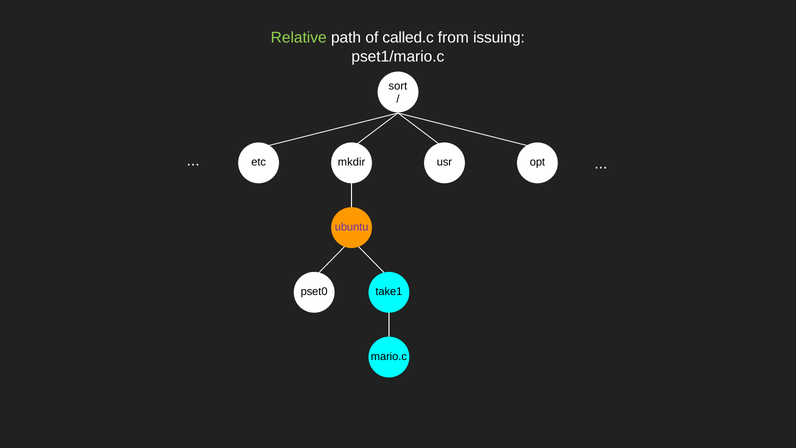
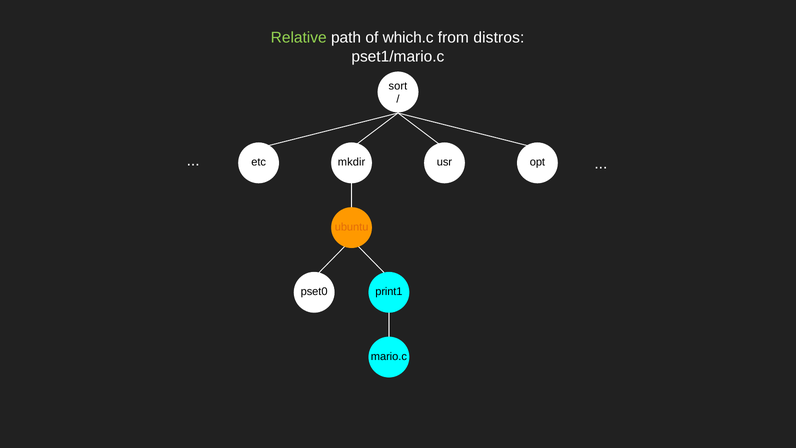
called.c: called.c -> which.c (408, 38)
issuing: issuing -> distros (499, 38)
ubuntu colour: purple -> orange (352, 227)
take1: take1 -> print1 (389, 291)
